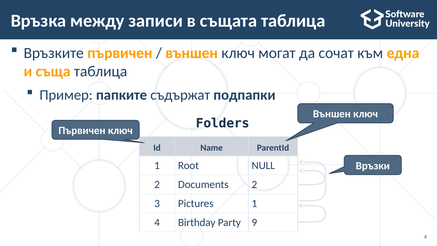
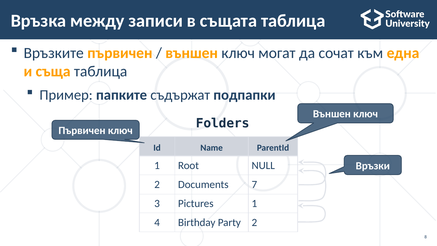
Documents 2: 2 -> 7 (254, 184)
Party 9: 9 -> 2 (254, 222)
